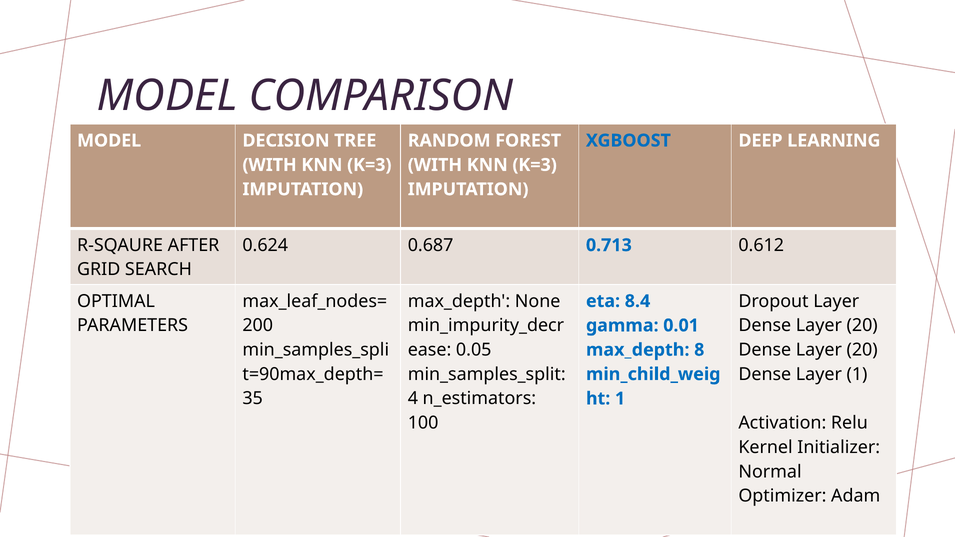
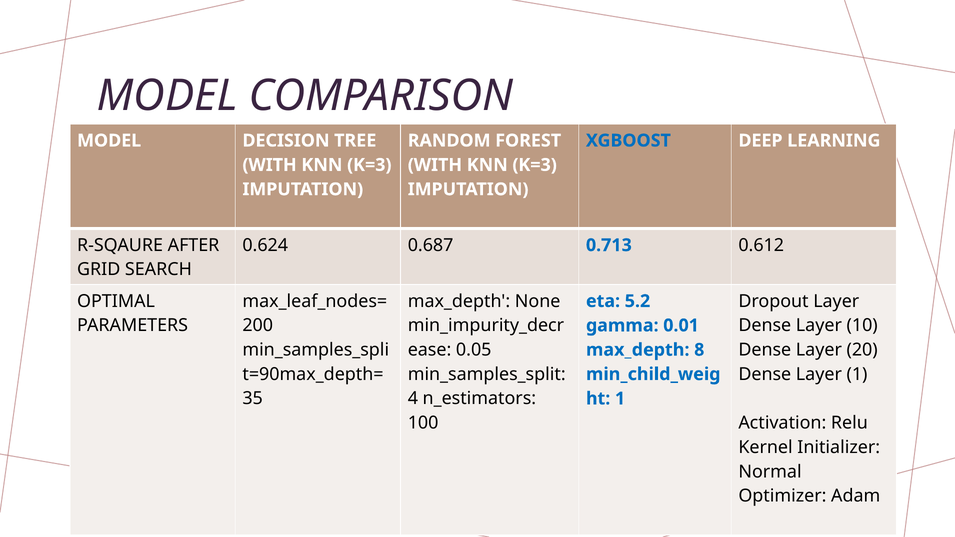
8.4: 8.4 -> 5.2 (637, 301)
20: 20 -> 10 (862, 326)
